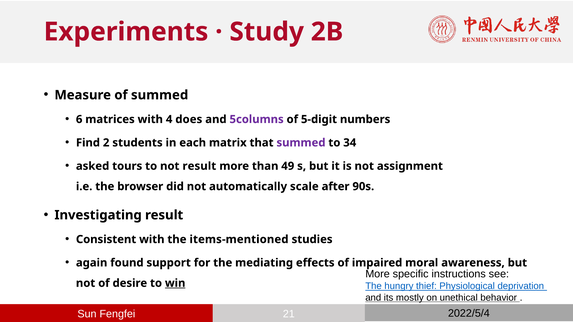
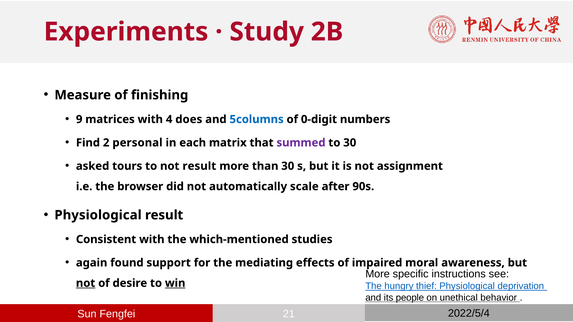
of summed: summed -> finishing (160, 95)
6: 6 -> 9 (79, 119)
5columns colour: purple -> blue (257, 119)
5-digit: 5-digit -> 0-digit (319, 119)
students: students -> personal (137, 143)
to 34: 34 -> 30 (350, 143)
than 49: 49 -> 30 (288, 166)
Investigating: Investigating -> Physiological (98, 215)
items-mentioned: items-mentioned -> which-mentioned (239, 240)
not underline: none -> present (86, 283)
mostly: mostly -> people (410, 298)
